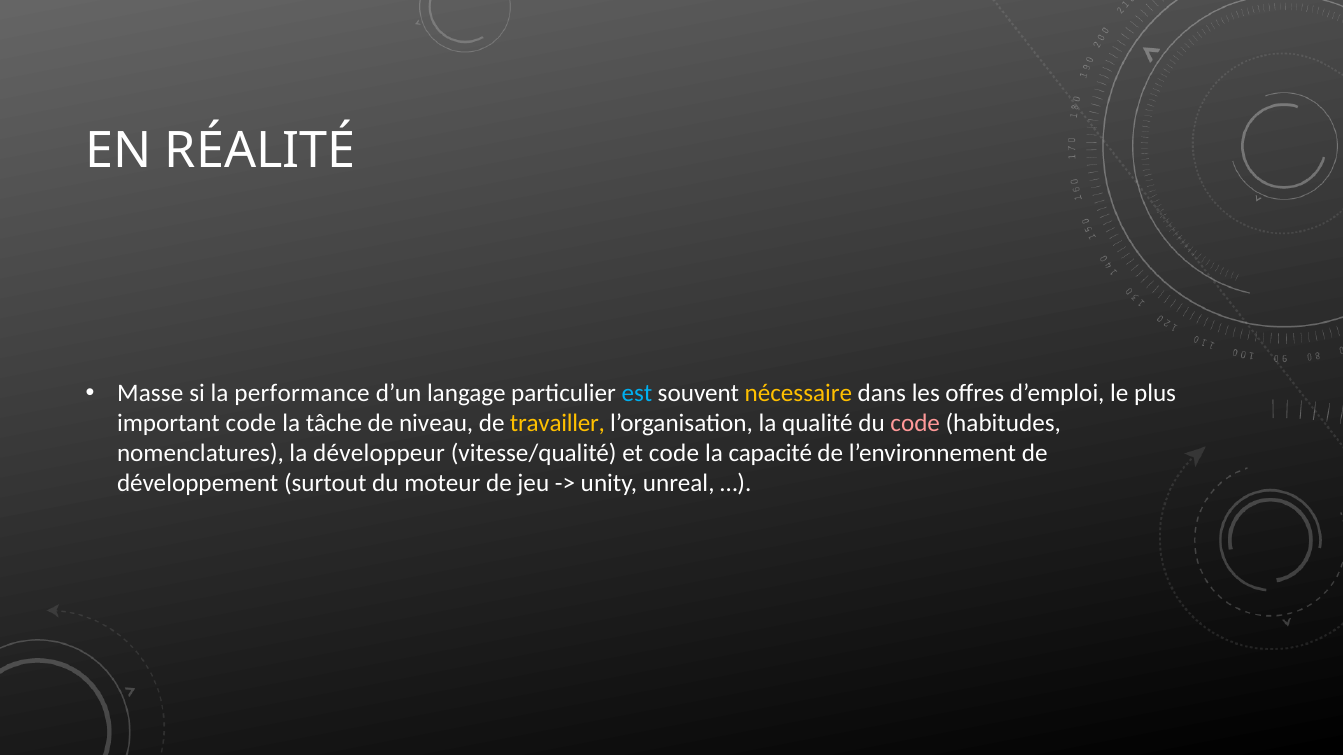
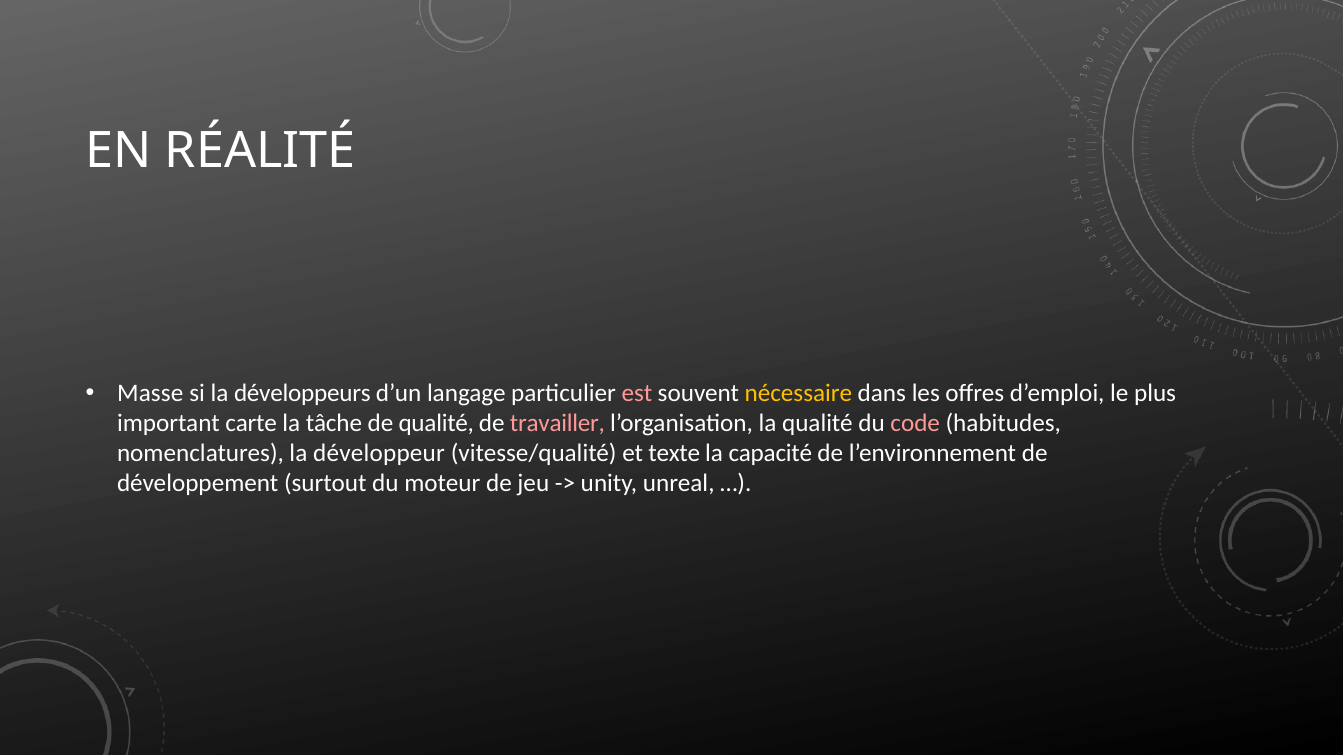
performance: performance -> développeurs (302, 393)
est colour: light blue -> pink (637, 393)
important code: code -> carte (251, 424)
de niveau: niveau -> qualité (436, 424)
travailler colour: yellow -> pink (557, 424)
et code: code -> texte (674, 454)
